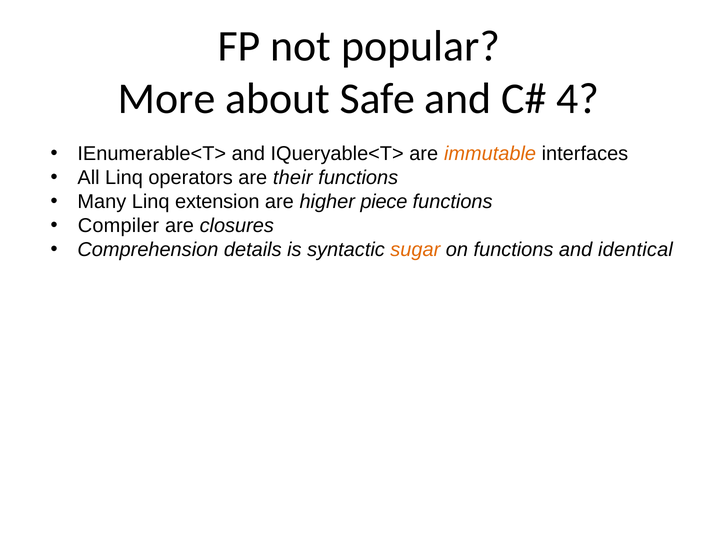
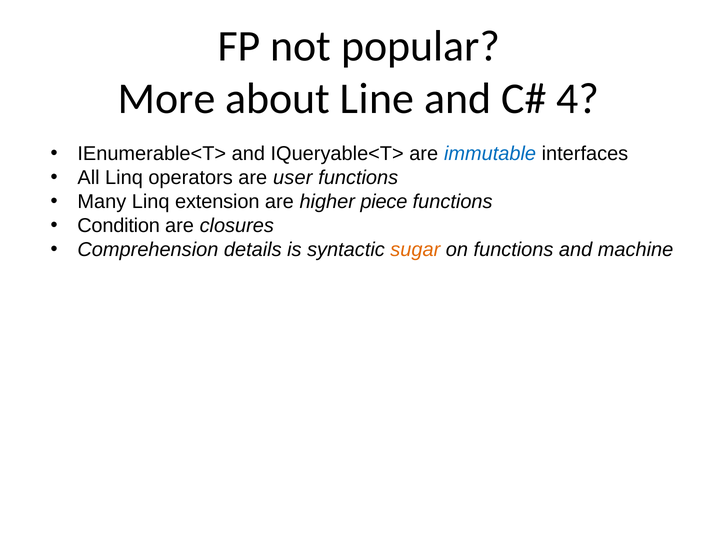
Safe: Safe -> Line (377, 99)
immutable colour: orange -> blue (490, 154)
their: their -> user (293, 178)
Compiler: Compiler -> Condition (119, 225)
identical: identical -> machine (636, 249)
